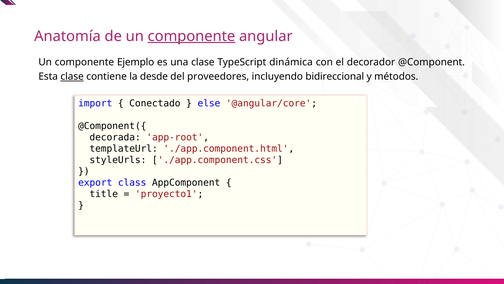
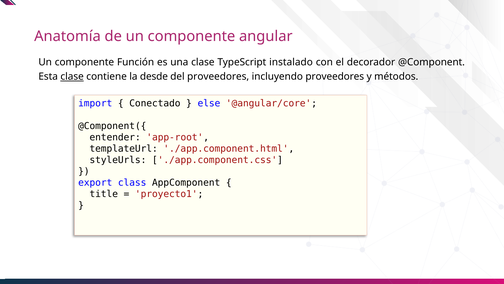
componente underline: present -> none (191, 36)
Ejemplo: Ejemplo -> Función (136, 62)
dinámica: dinámica -> instalado (291, 62)
incluyendo bidireccional: bidireccional -> proveedores (335, 76)
decorada: decorada -> entender (115, 137)
